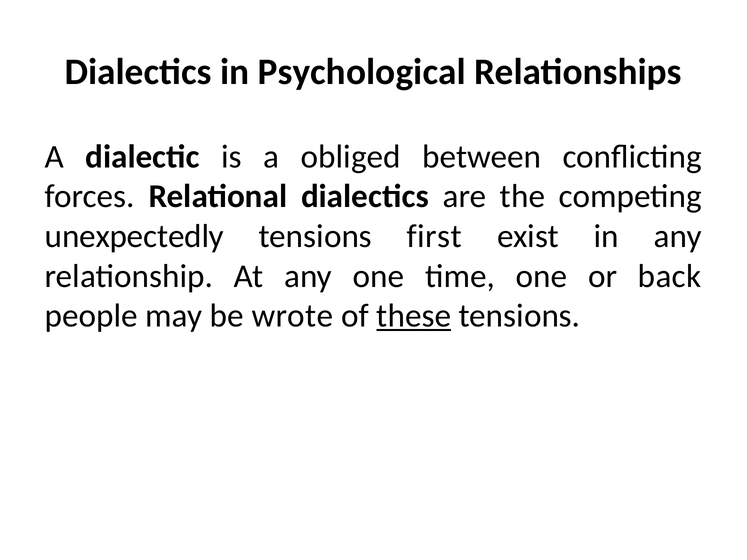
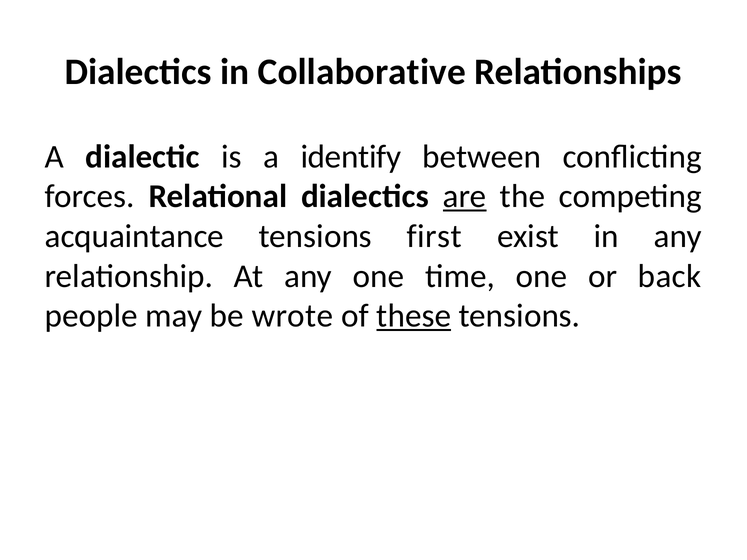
Psychological: Psychological -> Collaborative (362, 72)
obliged: obliged -> identify (351, 157)
are underline: none -> present (465, 197)
unexpectedly: unexpectedly -> acquaintance (134, 236)
